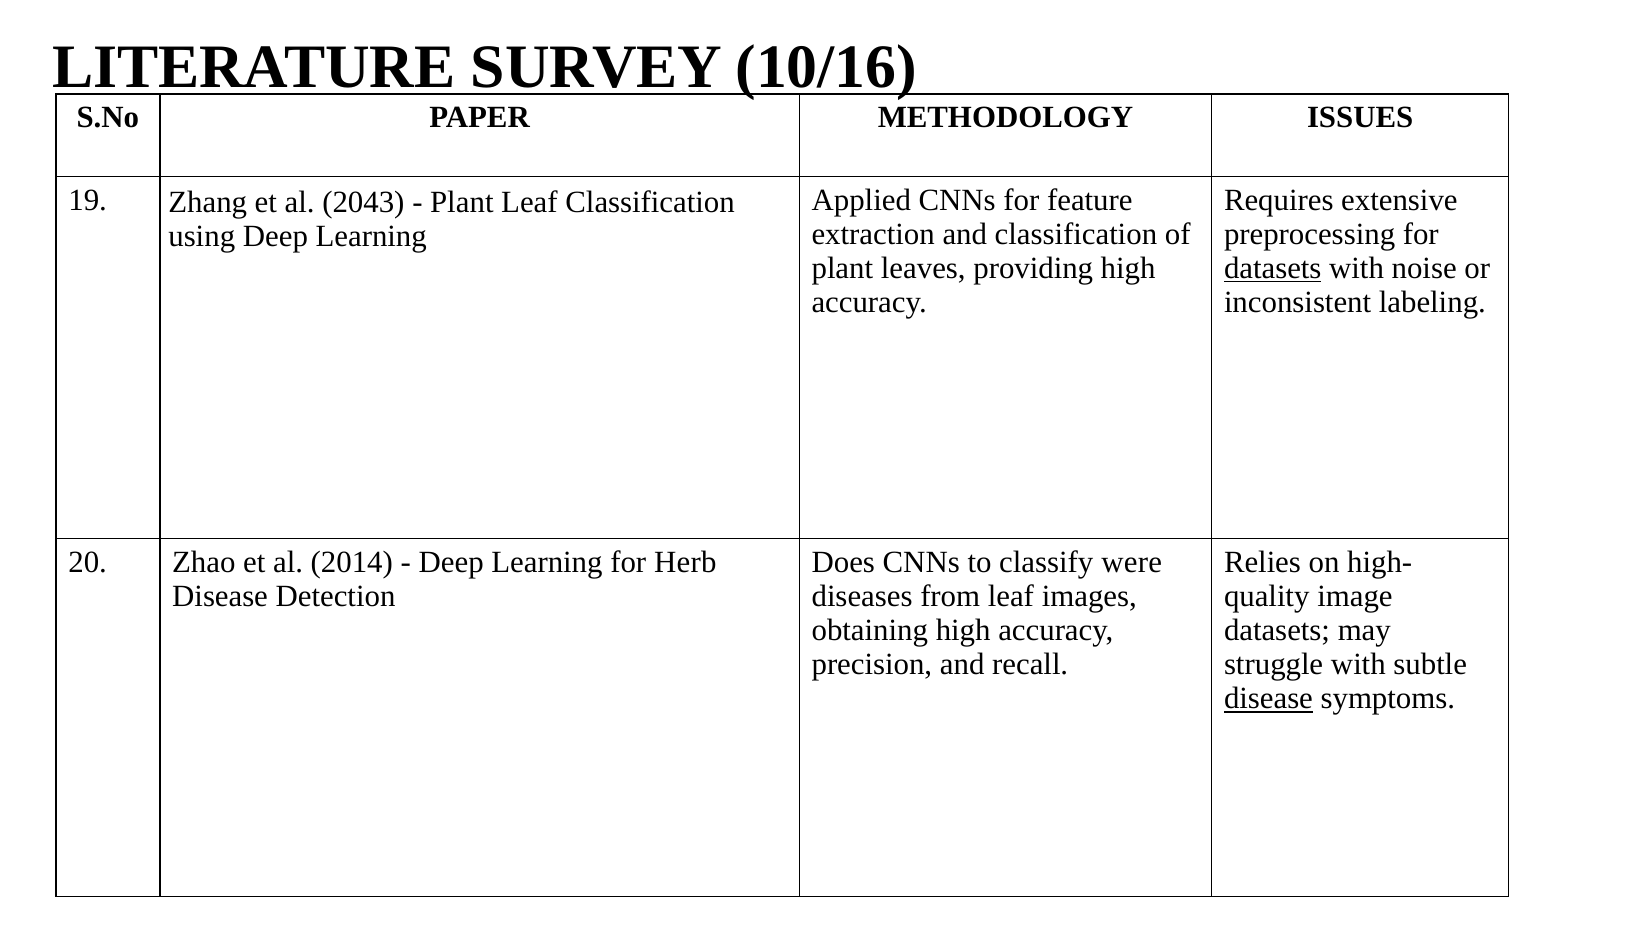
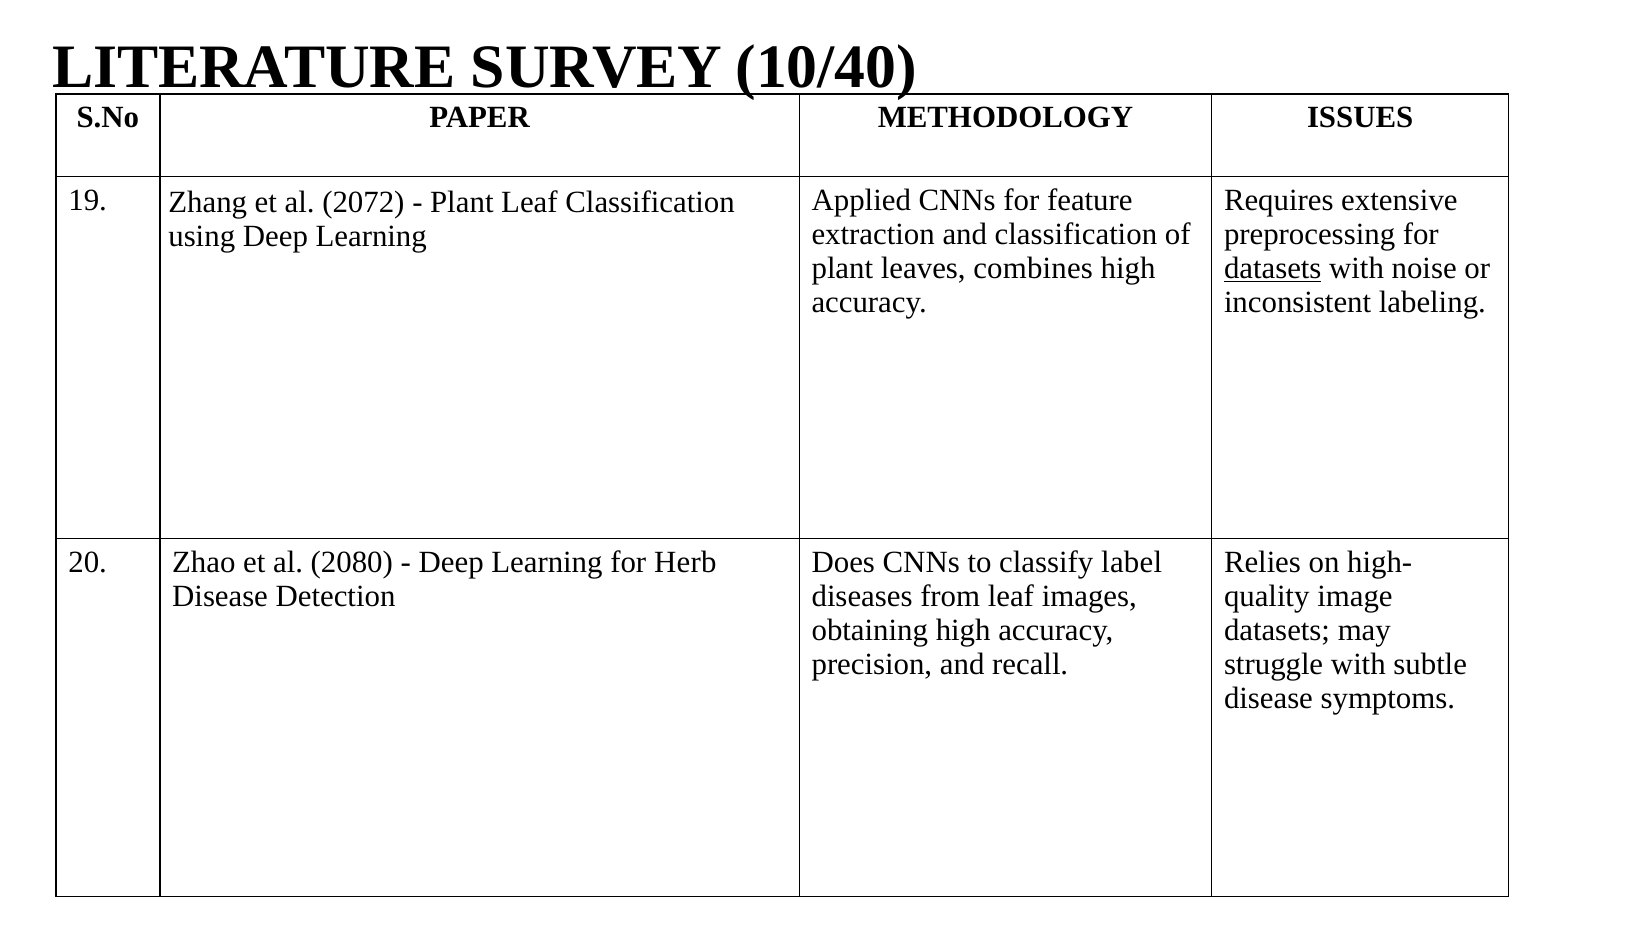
10/16: 10/16 -> 10/40 (826, 67)
2043: 2043 -> 2072 (363, 202)
providing: providing -> combines (1033, 268)
2014: 2014 -> 2080 (352, 562)
were: were -> label (1132, 562)
disease underline: present -> none (1268, 699)
